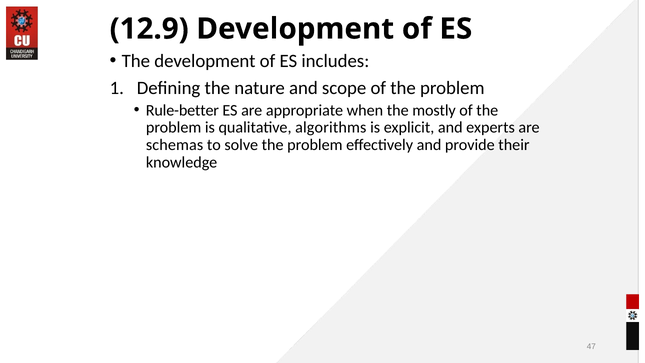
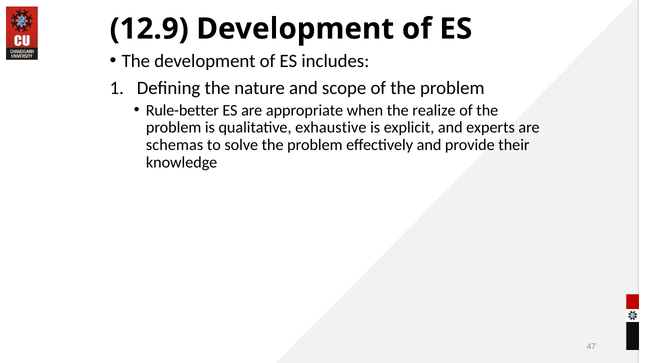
mostly: mostly -> realize (434, 110)
algorithms: algorithms -> exhaustive (331, 128)
